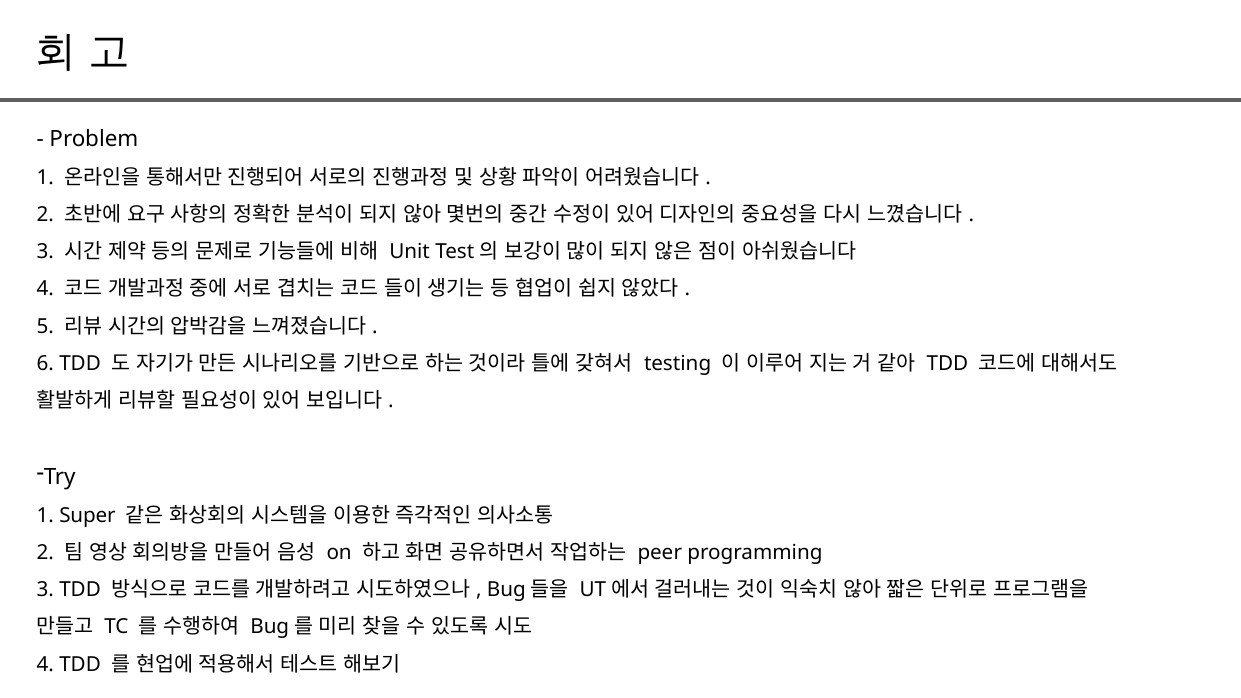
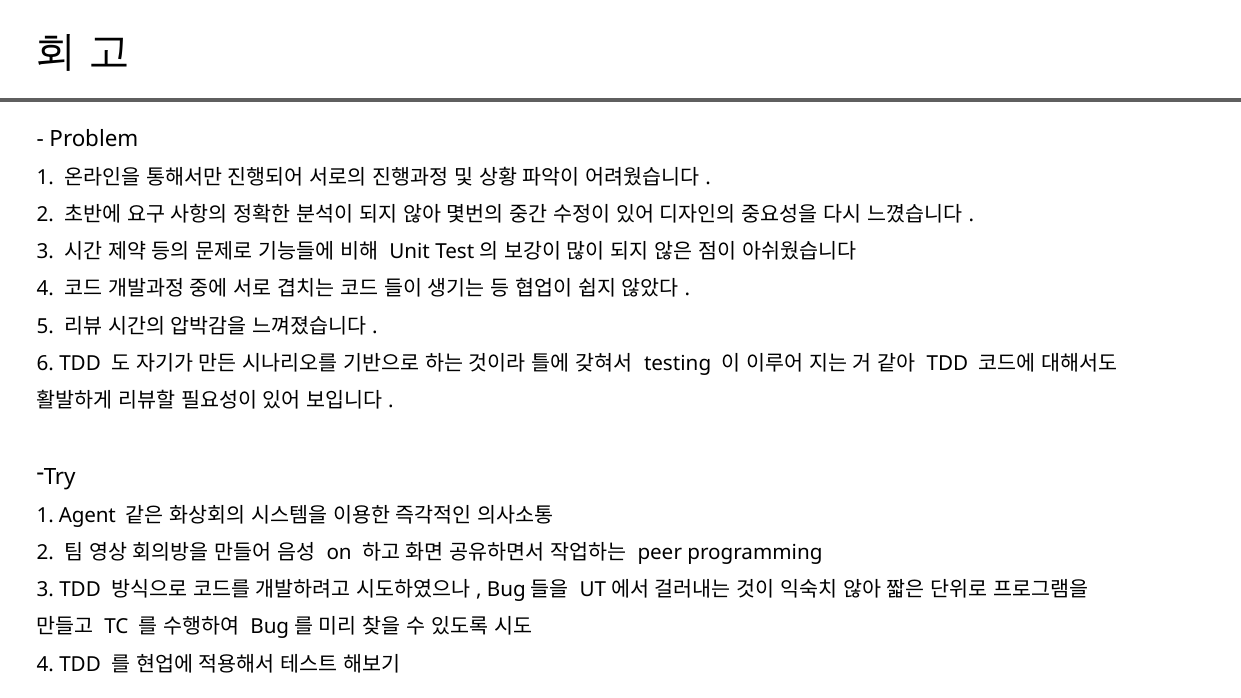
Super: Super -> Agent (87, 516)
